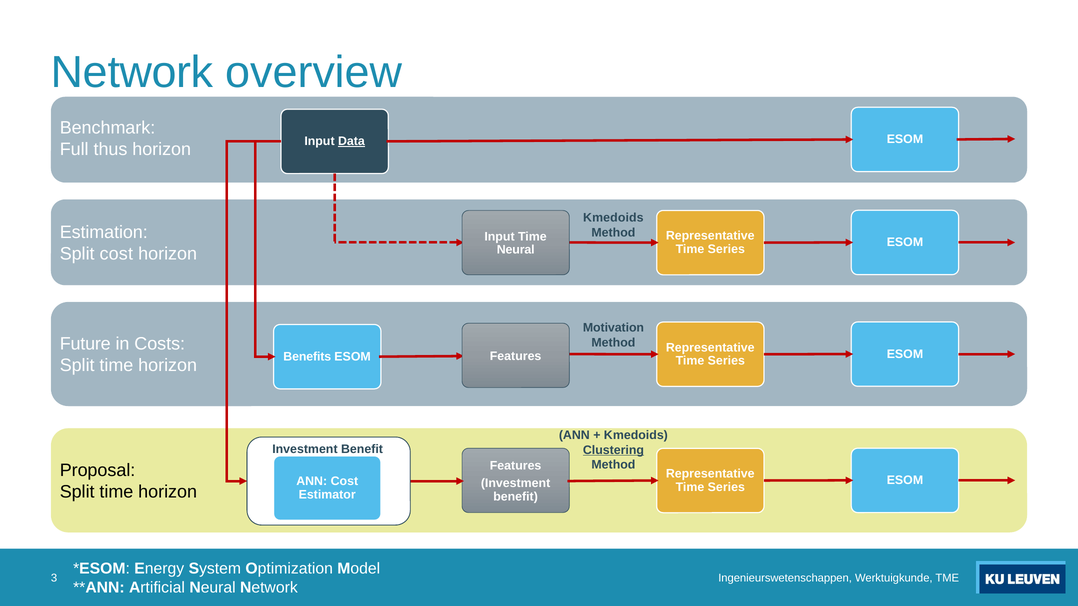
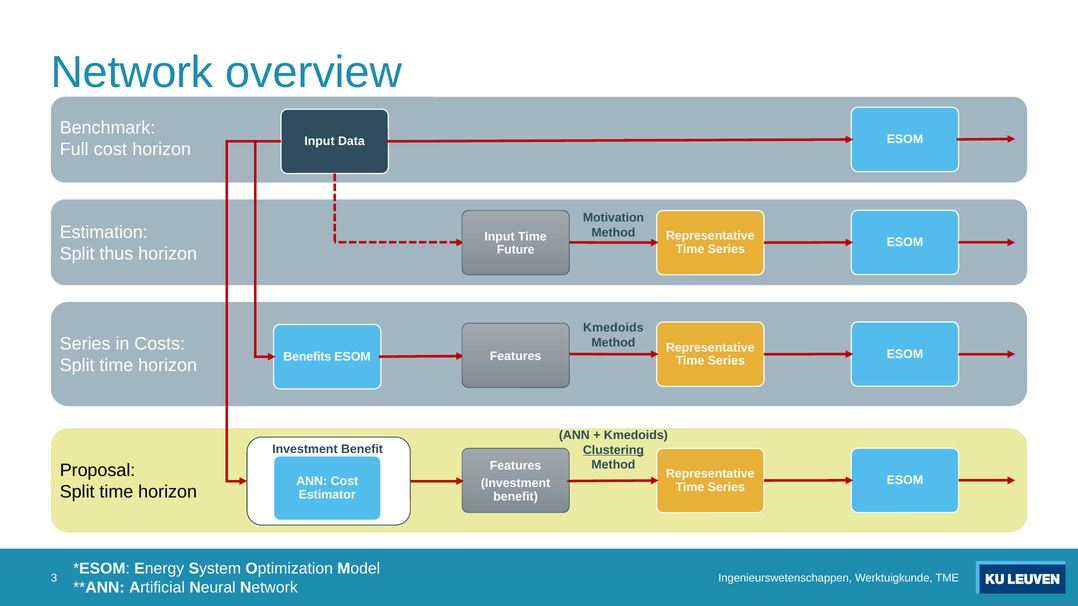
Data underline: present -> none (351, 141)
Full thus: thus -> cost (110, 149)
Kmedoids: Kmedoids -> Motivation (613, 218)
Neural: Neural -> Future (516, 250)
Split cost: cost -> thus (116, 254)
Motivation: Motivation -> Kmedoids (613, 328)
Future: Future -> Series (85, 344)
